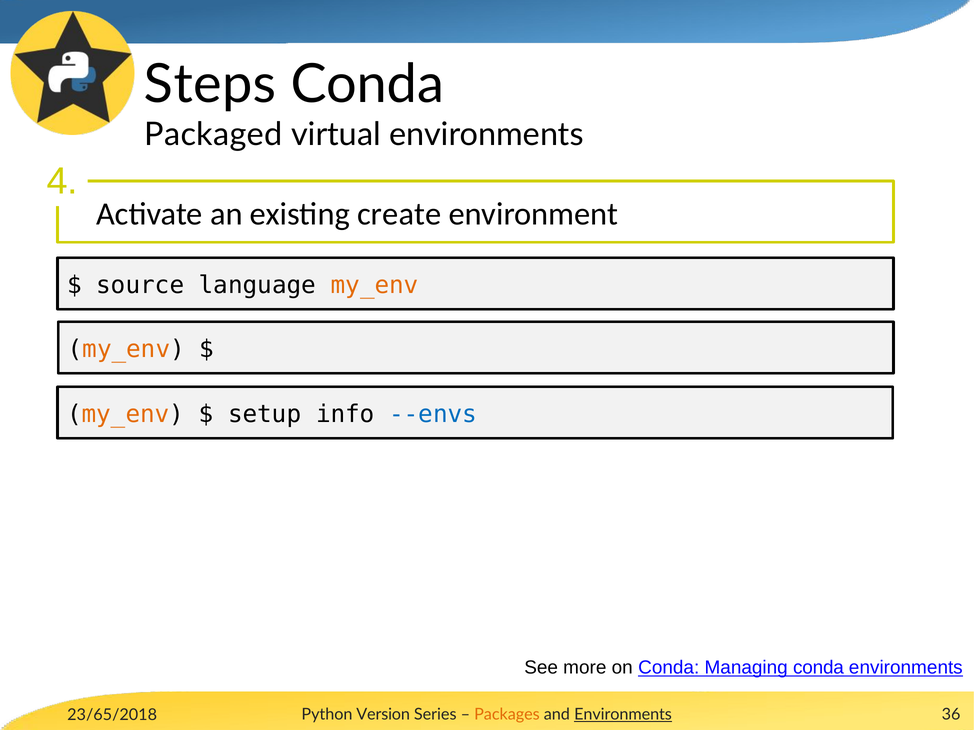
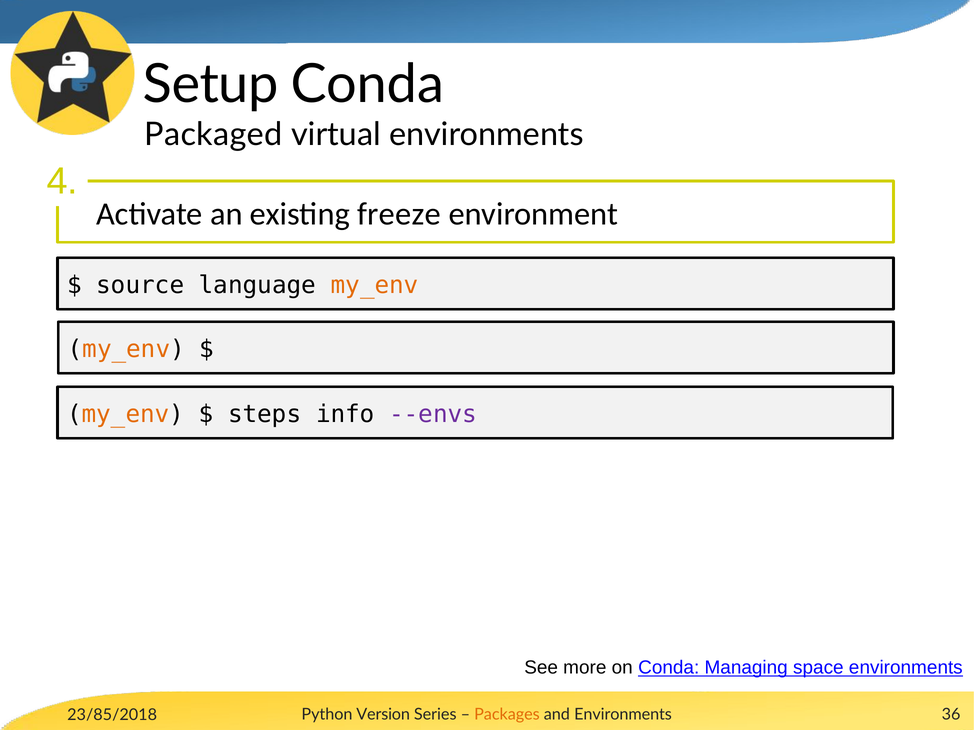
Steps: Steps -> Setup (211, 84)
create: create -> freeze (399, 214)
setup: setup -> steps (265, 415)
--envs colour: blue -> purple (433, 415)
Managing conda: conda -> space (818, 668)
23/65/2018: 23/65/2018 -> 23/85/2018 (112, 716)
Environments underline: present -> none (623, 715)
